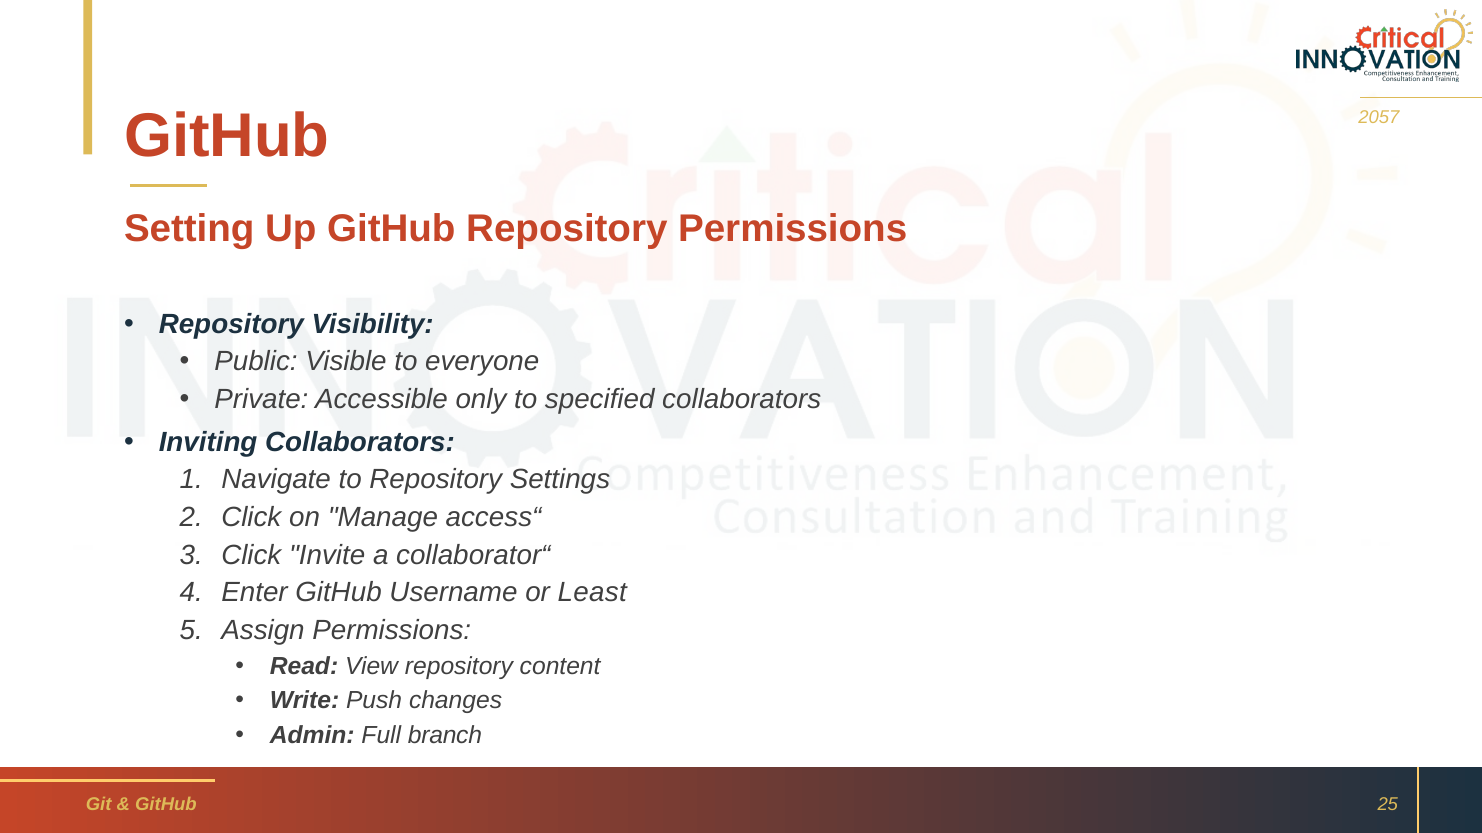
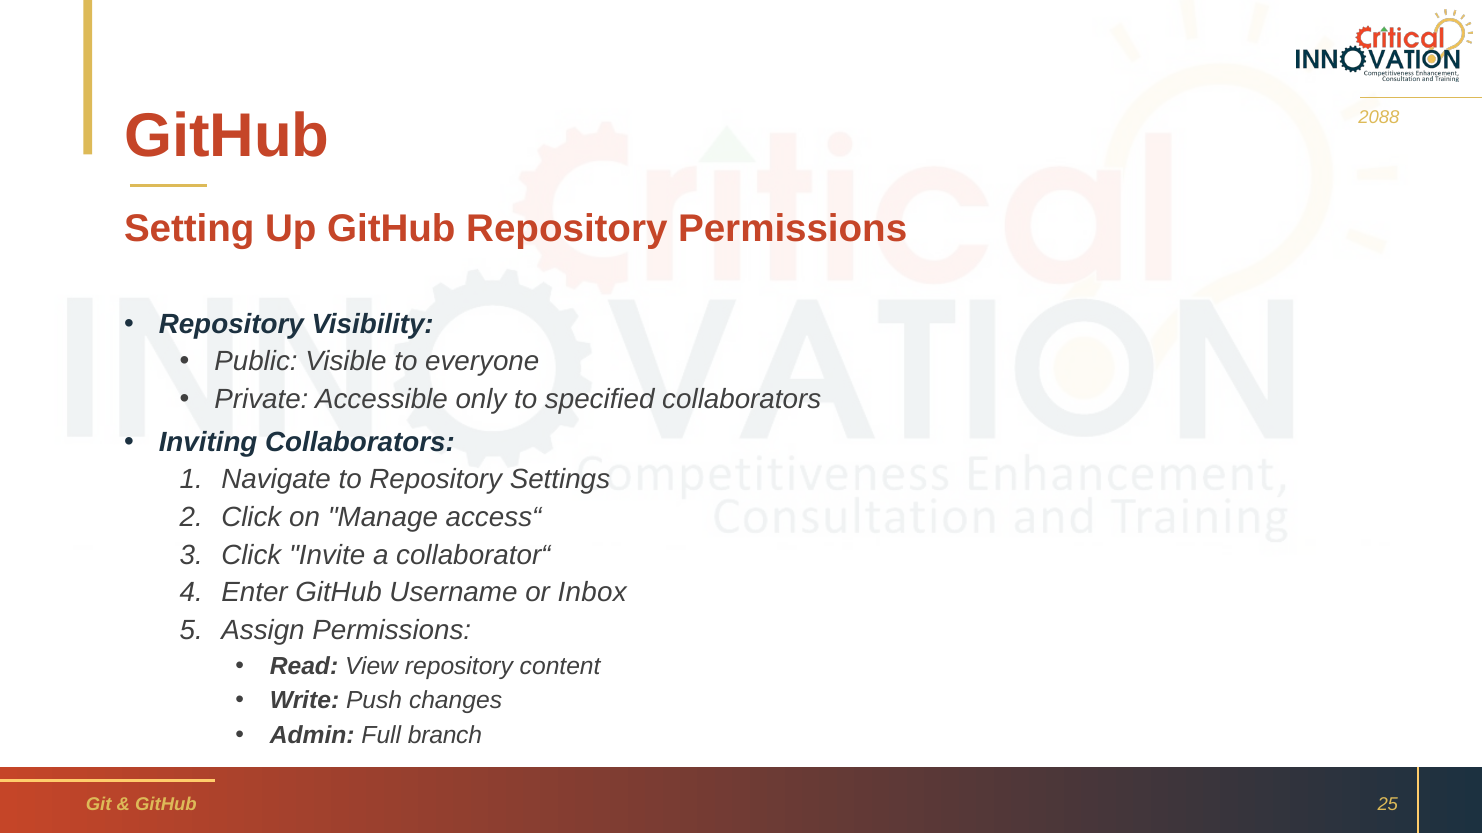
2057: 2057 -> 2088 (1379, 117)
Least: Least -> Inbox (592, 593)
